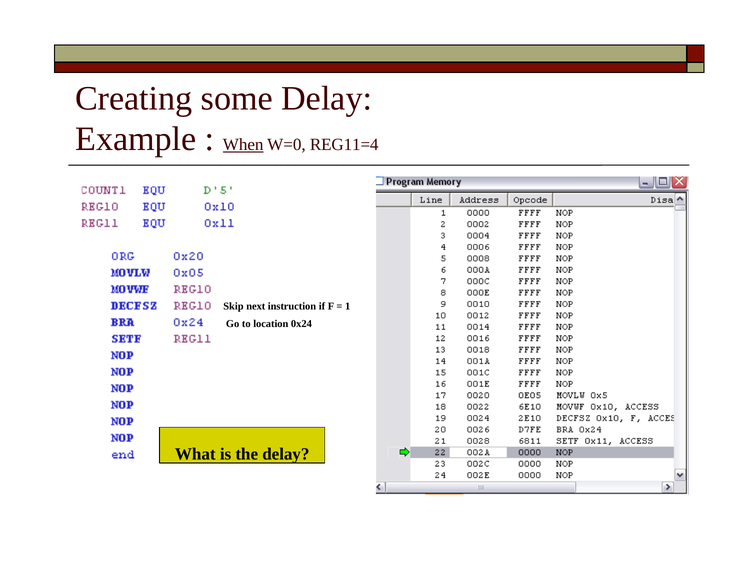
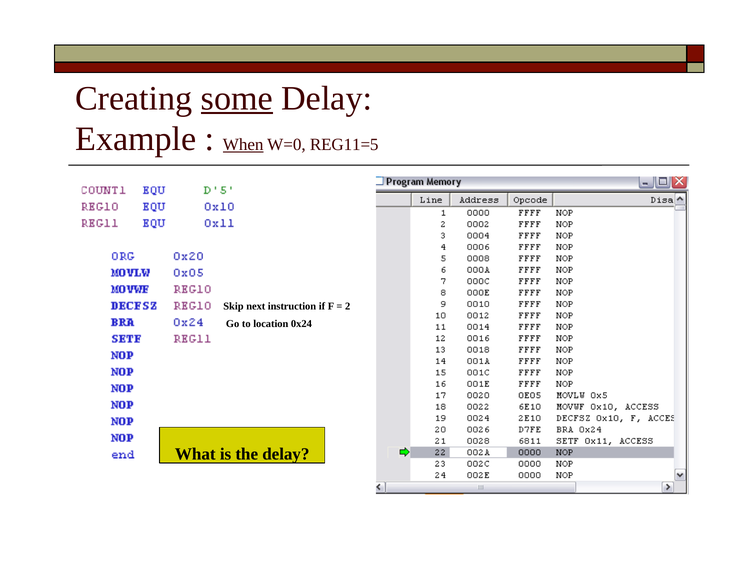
some underline: none -> present (237, 98)
REG11=4: REG11=4 -> REG11=5 (344, 145)
1: 1 -> 2 (348, 307)
